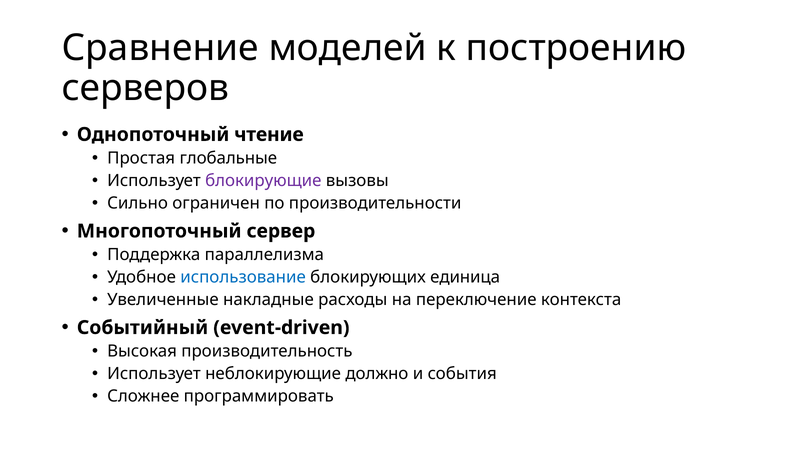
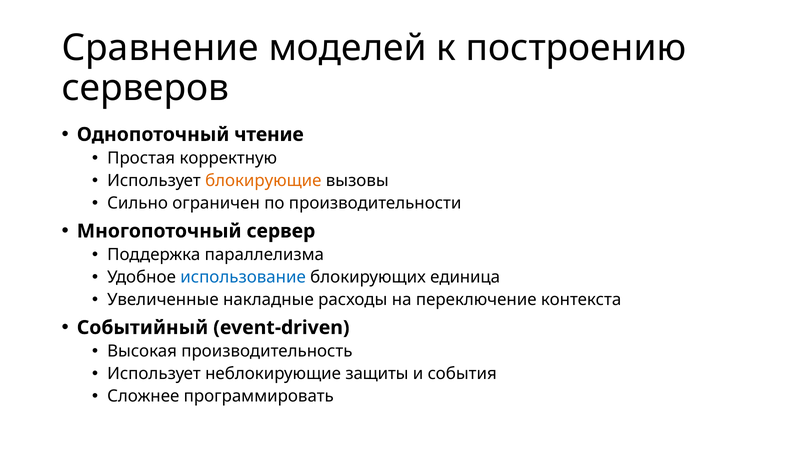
глобальные: глобальные -> корректную (228, 158)
блокирующие colour: purple -> orange (263, 181)
должно: должно -> защиты (377, 374)
